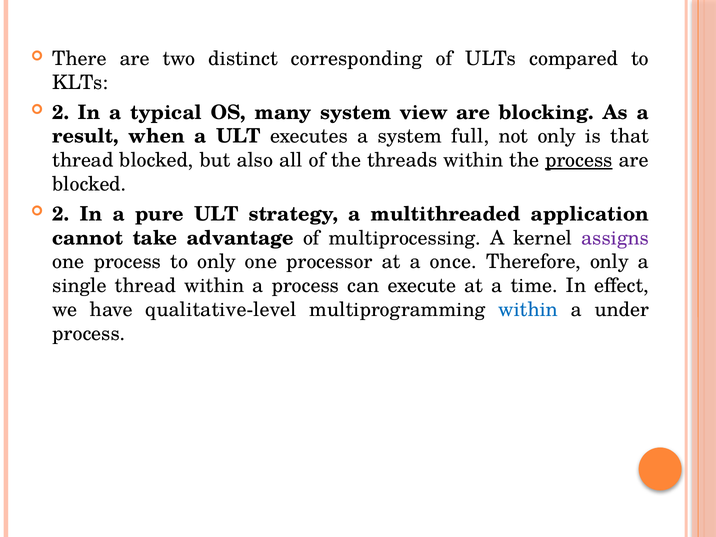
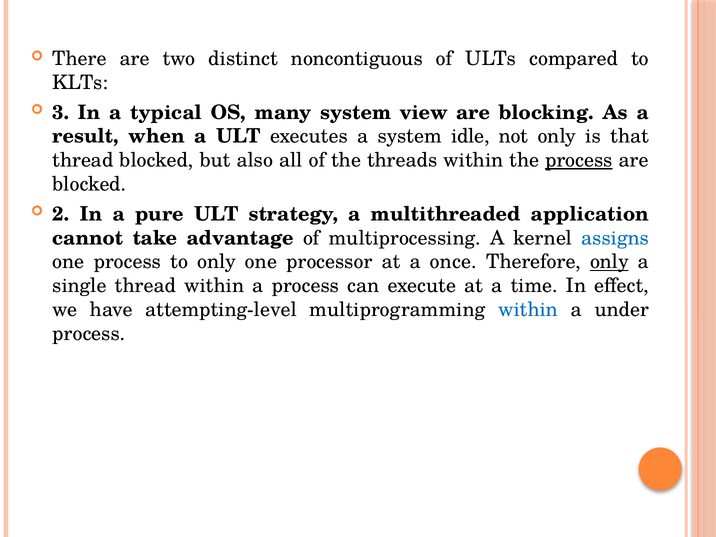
corresponding: corresponding -> noncontiguous (357, 59)
2: 2 -> 3 (61, 112)
full: full -> idle (470, 136)
assigns colour: purple -> blue (615, 238)
only underline: none -> present (609, 262)
qualitative-level: qualitative-level -> attempting-level (221, 310)
